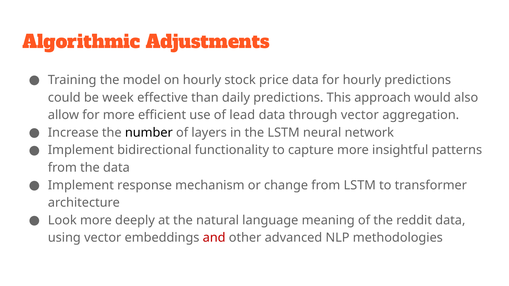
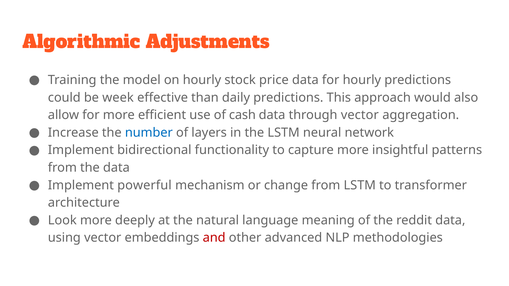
lead: lead -> cash (242, 115)
number colour: black -> blue (149, 133)
response: response -> powerful (144, 185)
